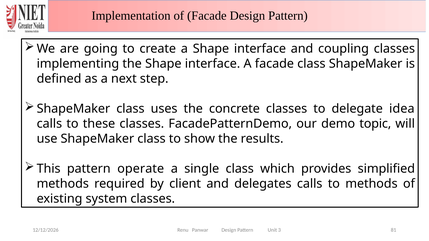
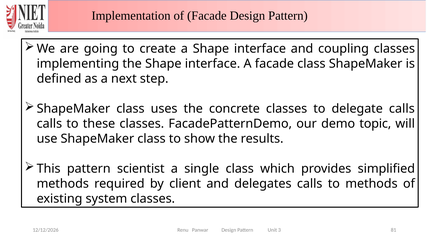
delegate idea: idea -> calls (402, 109)
operate: operate -> scientist (141, 169)
